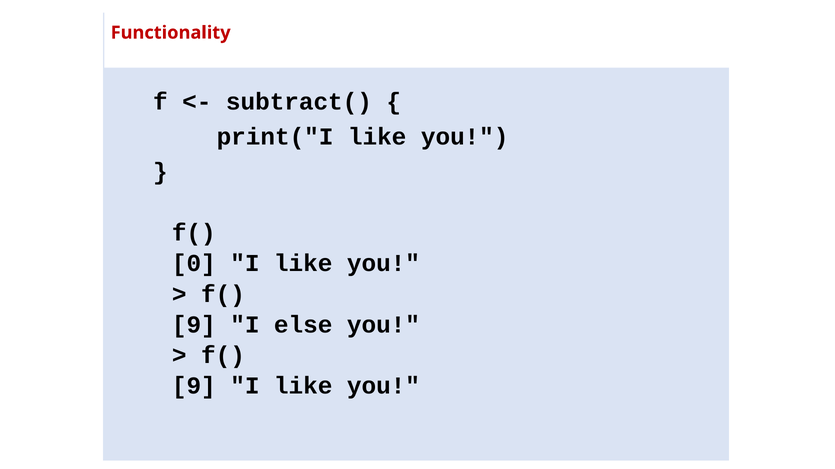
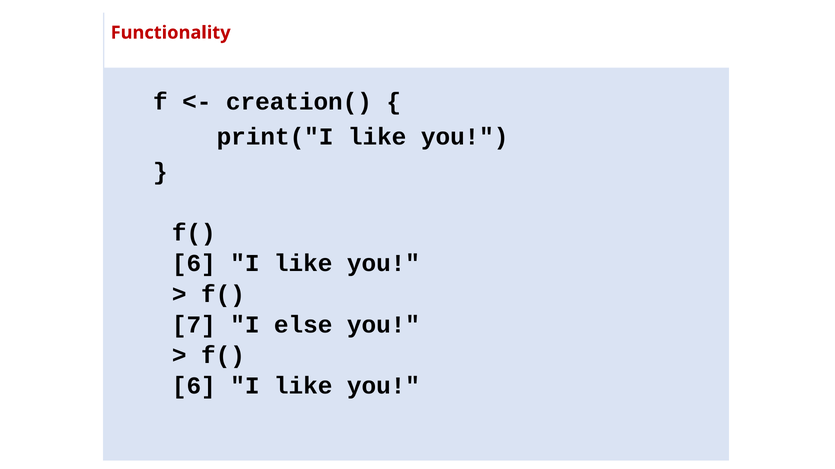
subtract(: subtract( -> creation( (299, 102)
0: 0 -> 6 (194, 264)
9: 9 -> 7 (194, 325)
9: 9 -> 6 (194, 386)
